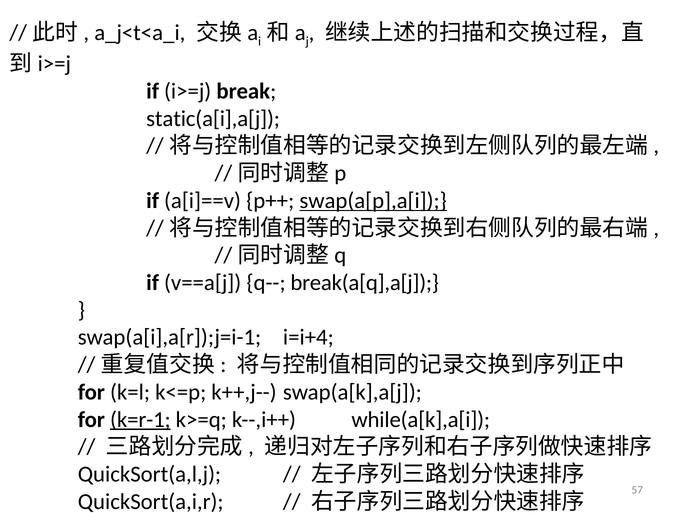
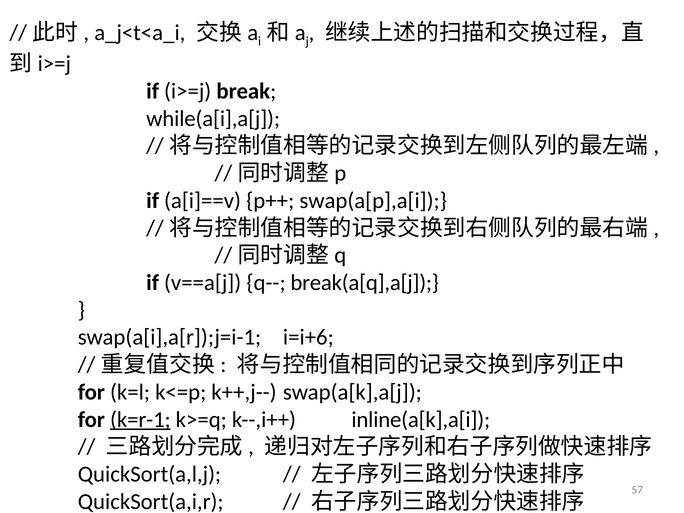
static(a[i],a[j: static(a[i],a[j -> while(a[i],a[j (213, 119)
swap(a[p],a[i underline: present -> none (373, 201)
i=i+4: i=i+4 -> i=i+6 (308, 337)
while(a[k],a[i: while(a[k],a[i -> inline(a[k],a[i (421, 420)
